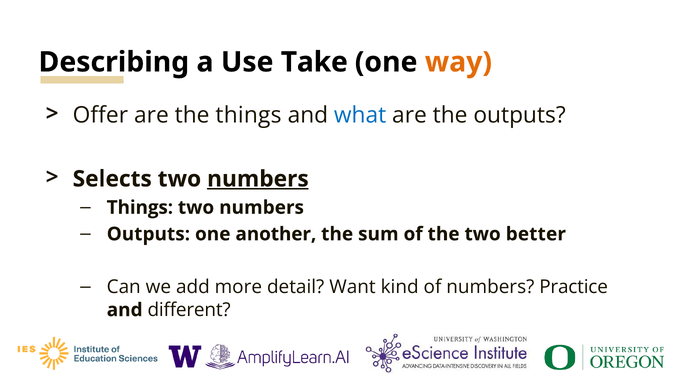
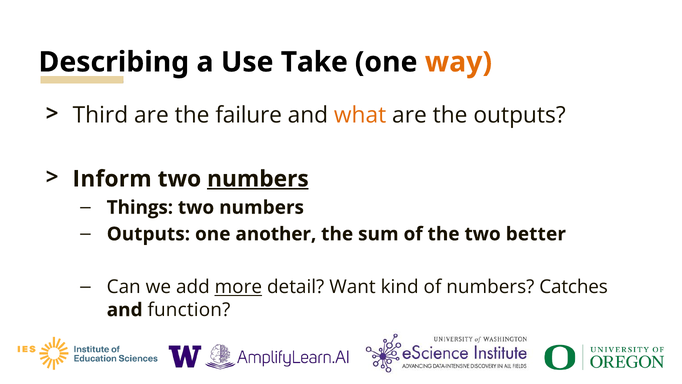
Offer: Offer -> Third (100, 115)
the things: things -> failure (249, 115)
what colour: blue -> orange (360, 115)
Selects: Selects -> Inform (112, 179)
more underline: none -> present (238, 287)
Practice: Practice -> Catches (574, 287)
different: different -> function (189, 310)
